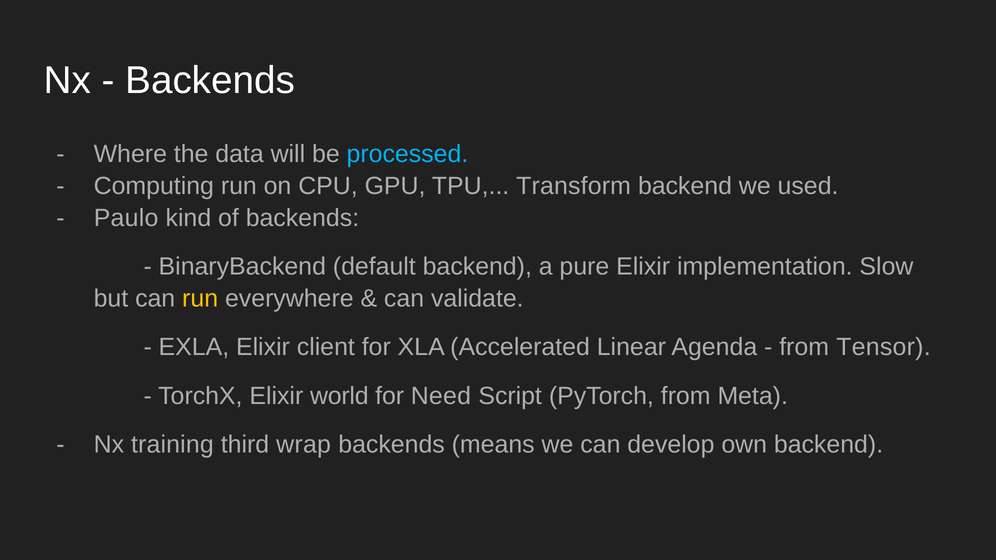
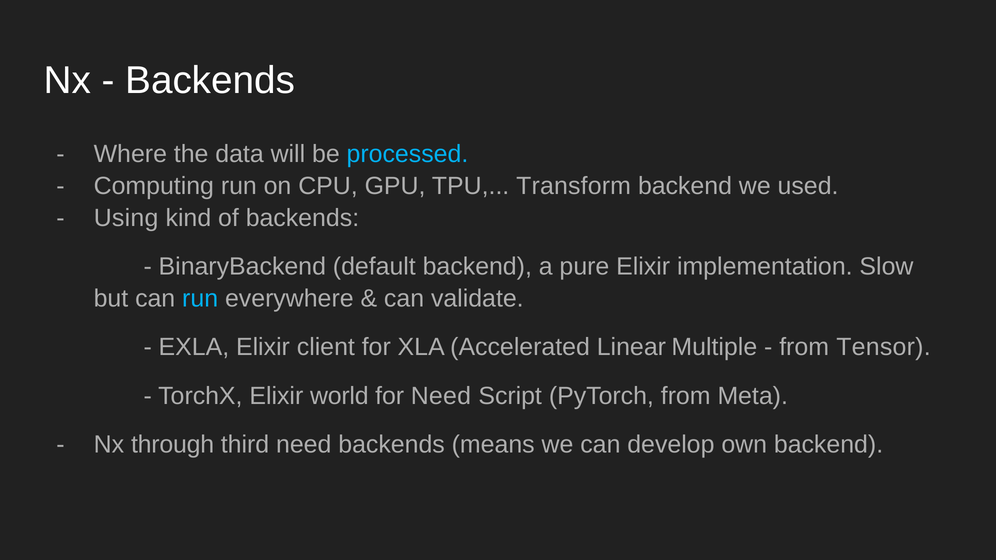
Paulo: Paulo -> Using (126, 218)
run colour: yellow -> light blue (200, 299)
Agenda: Agenda -> Multiple (714, 347)
training: training -> through (173, 445)
third wrap: wrap -> need (304, 445)
